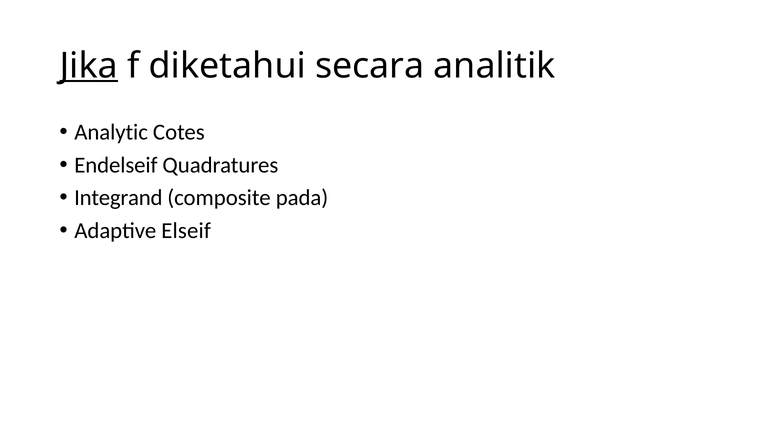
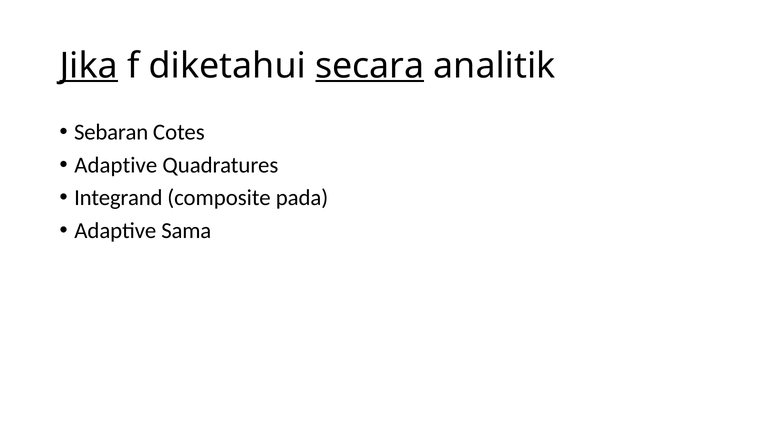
secara underline: none -> present (370, 66)
Analytic: Analytic -> Sebaran (111, 132)
Endelseif: Endelseif -> Adaptive (116, 165)
Elseif: Elseif -> Sama (186, 231)
